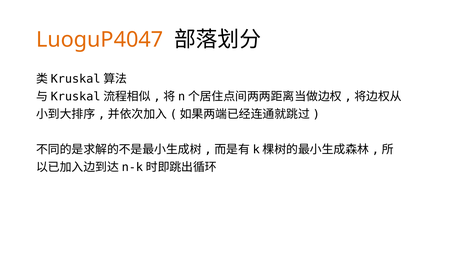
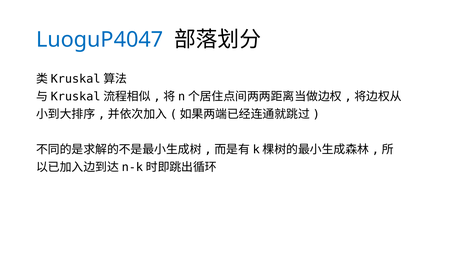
LuoguP4047 colour: orange -> blue (100, 40)
